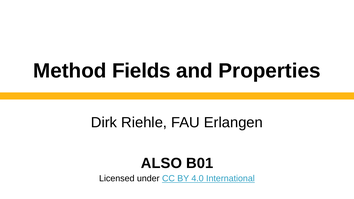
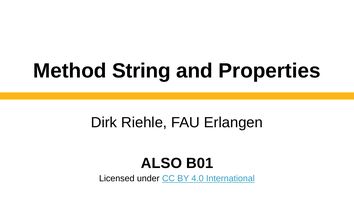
Fields: Fields -> String (141, 71)
